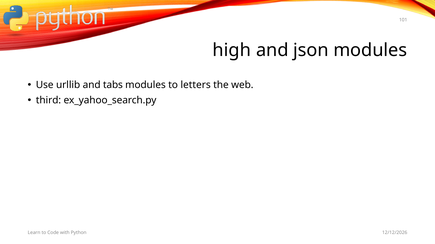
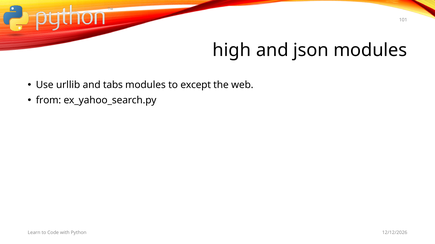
letters: letters -> except (196, 85)
third: third -> from (49, 101)
